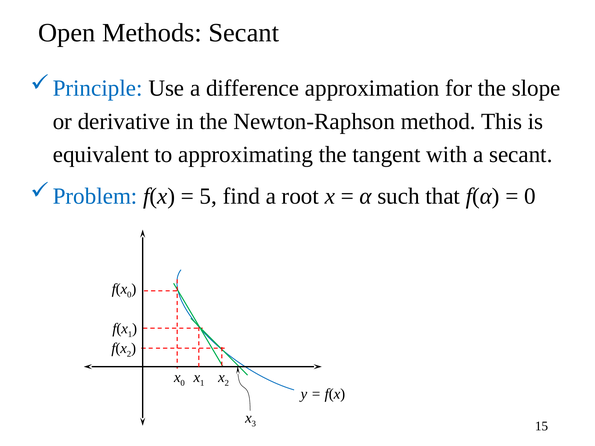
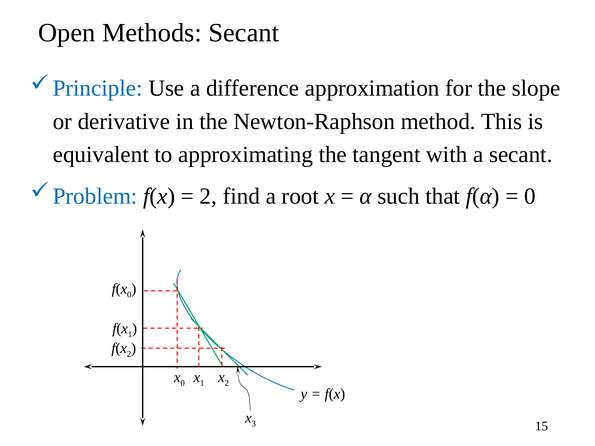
5: 5 -> 2 (208, 196)
